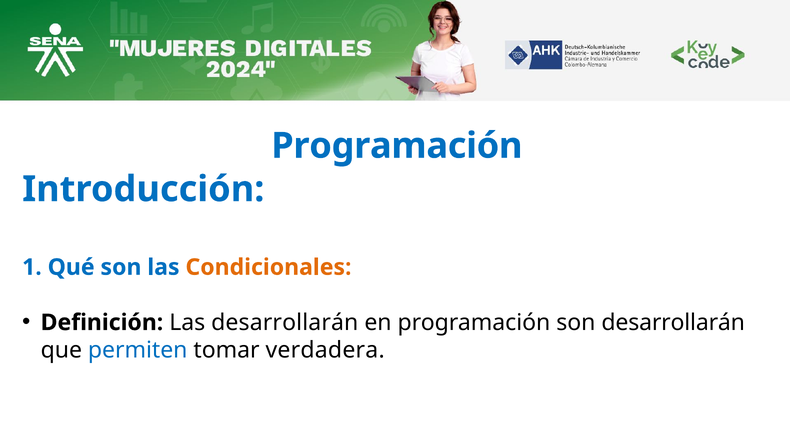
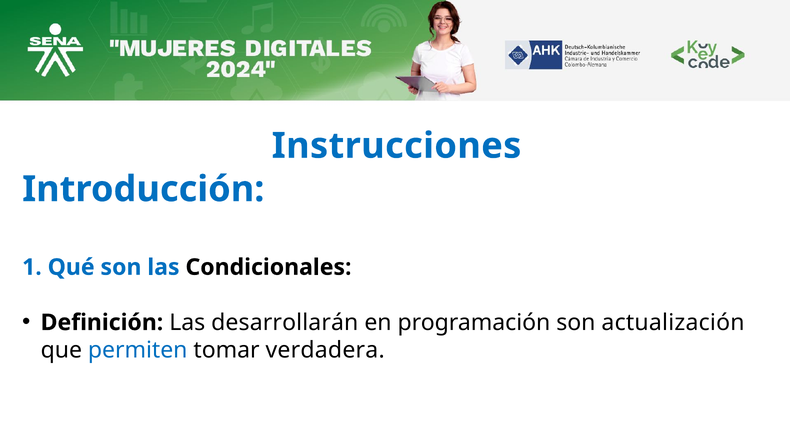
Programación: Programación -> Instrucciones (397, 146)
Condicionales colour: orange -> black (268, 267)
son desarrollarán: desarrollarán -> actualización (673, 323)
